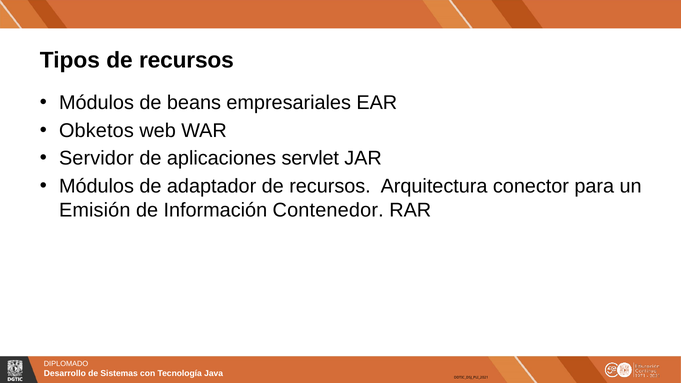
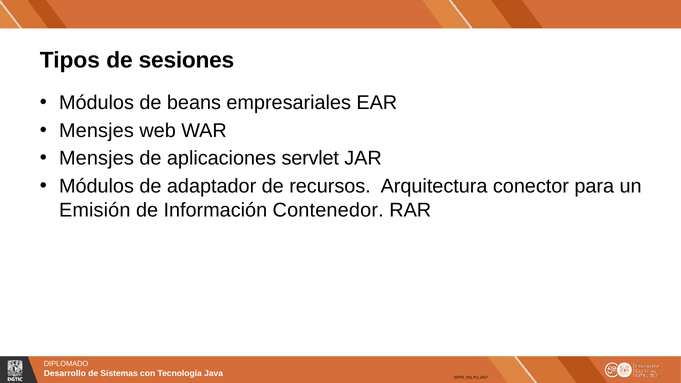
Tipos de recursos: recursos -> sesiones (186, 60)
Obketos: Obketos -> Mensjes (96, 131)
Servidor: Servidor -> Mensjes (96, 158)
